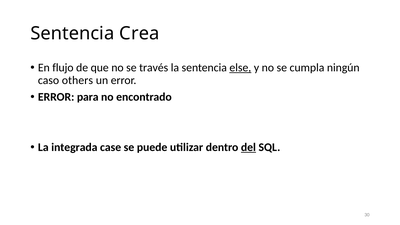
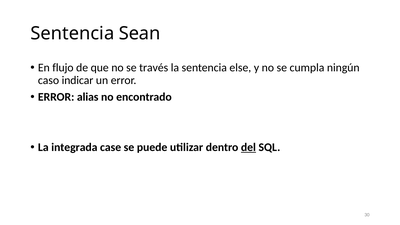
Crea: Crea -> Sean (140, 34)
else underline: present -> none (240, 68)
others: others -> indicar (78, 80)
para: para -> alias (88, 97)
